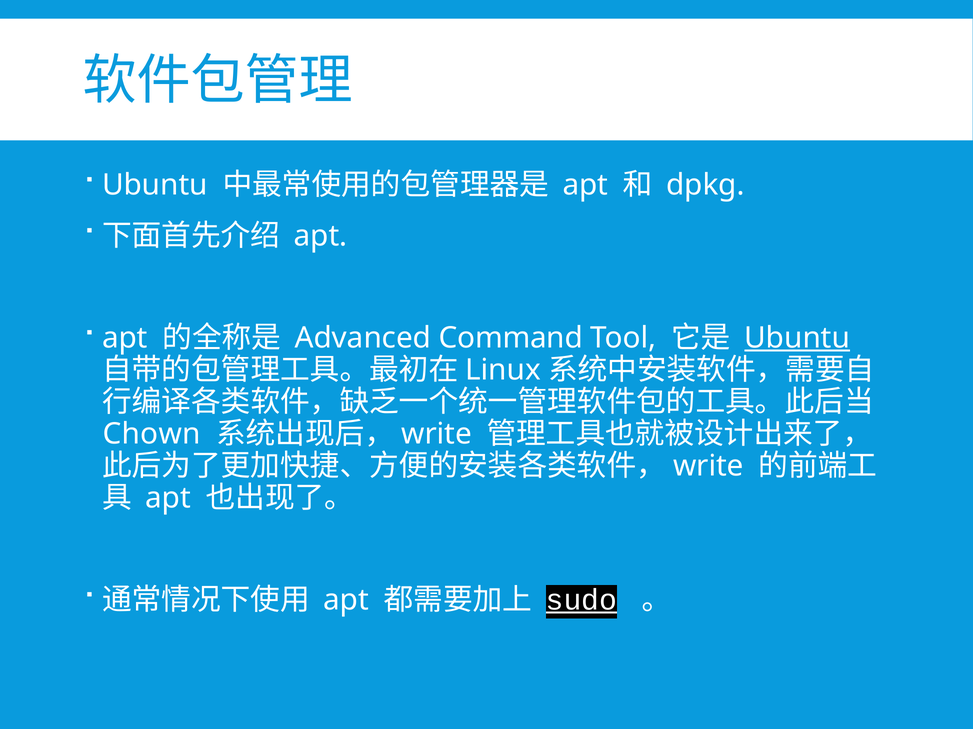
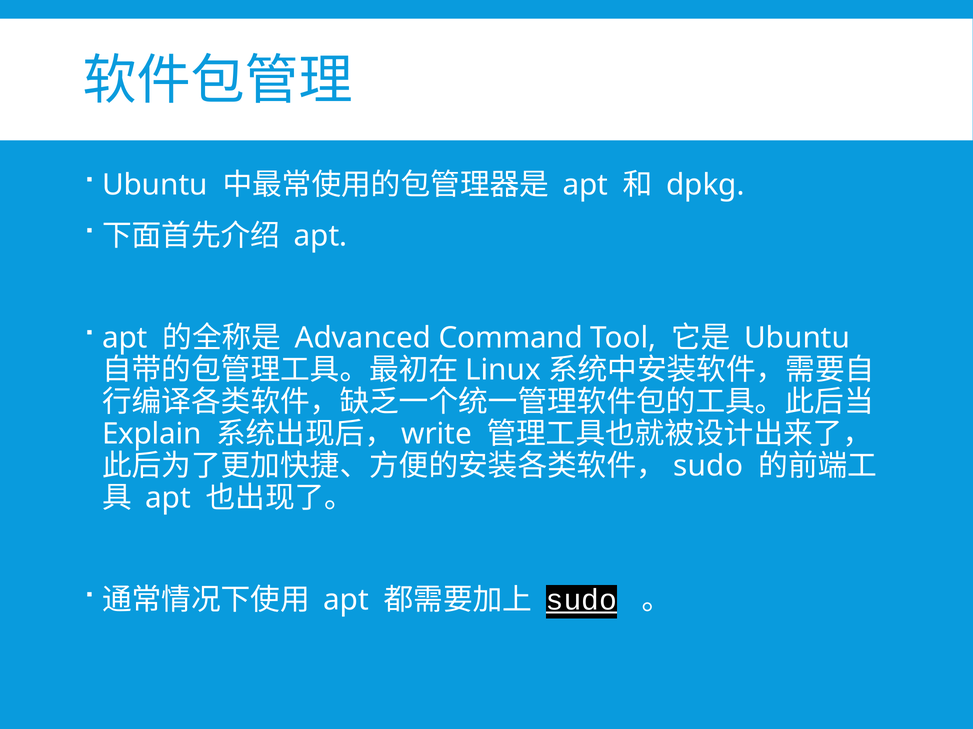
Ubuntu underline: present -> none (797, 338)
Chown: Chown -> Explain (152, 434)
write: write -> sudo (708, 466)
